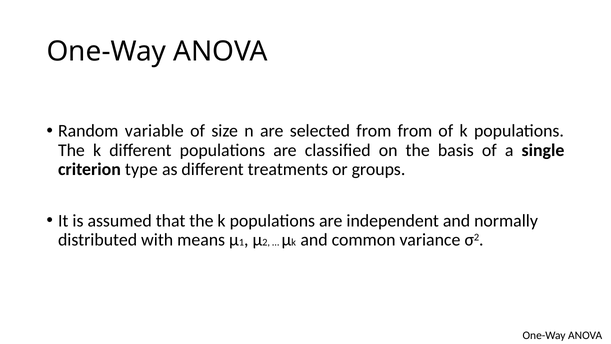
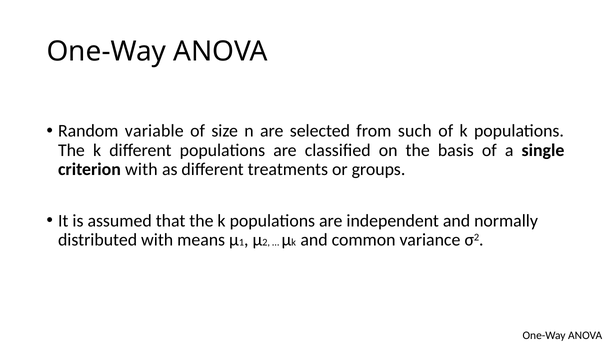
from from: from -> such (415, 131)
criterion type: type -> with (141, 169)
